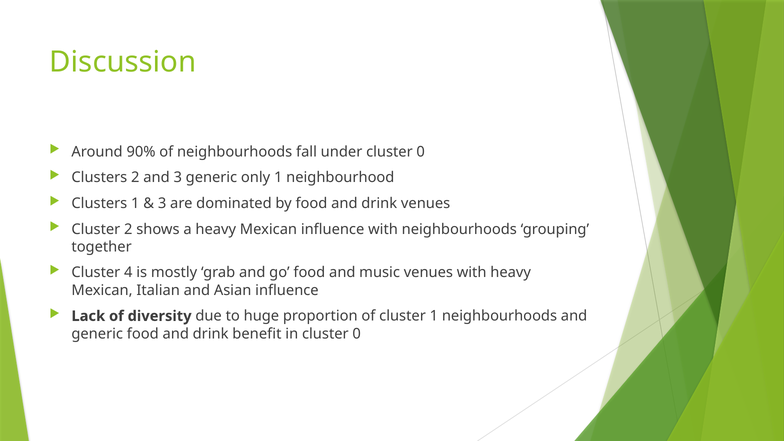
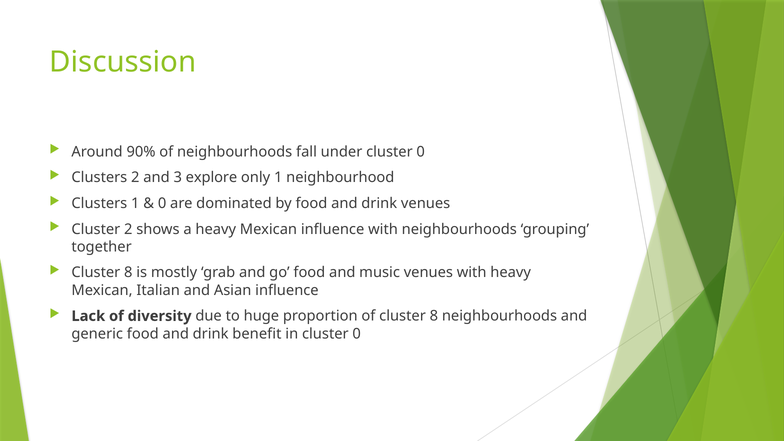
3 generic: generic -> explore (211, 178)
3: 3 -> 0 (162, 203)
4: 4 -> 8 (128, 273)
of cluster 1: 1 -> 8 (434, 316)
